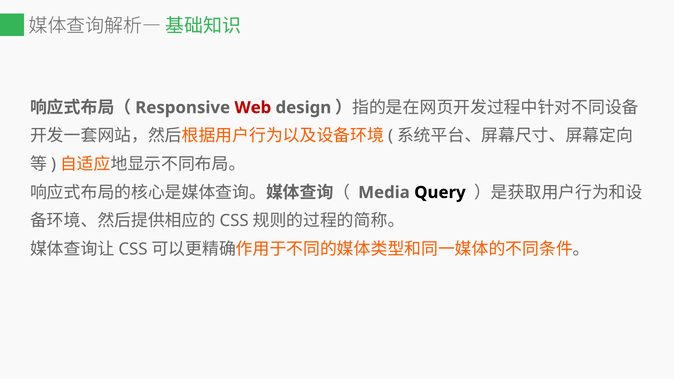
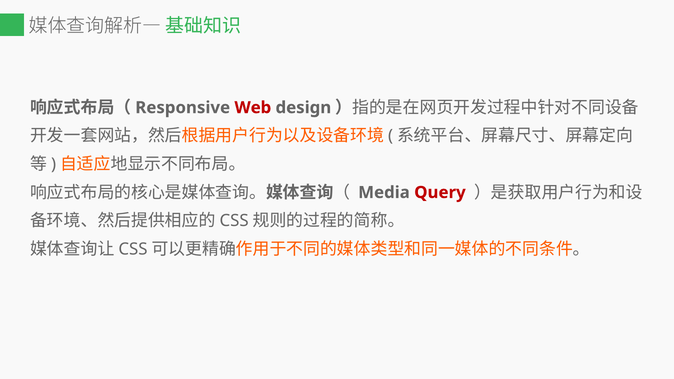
Query colour: black -> red (440, 193)
